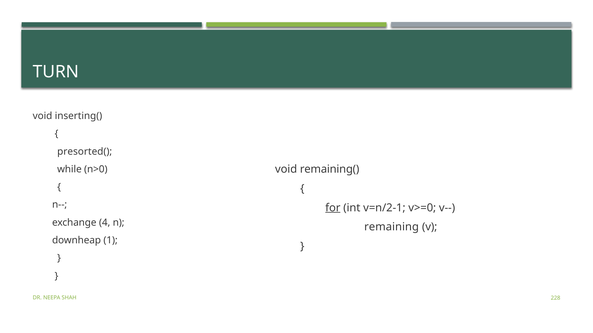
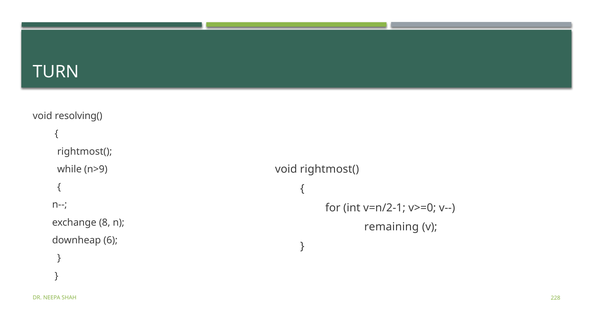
inserting(: inserting( -> resolving( (79, 116)
presorted(: presorted( -> rightmost( (85, 152)
void remaining(: remaining( -> rightmost( (330, 170)
n>0: n>0 -> n>9 (96, 170)
for underline: present -> none (333, 208)
4: 4 -> 8 (105, 223)
1: 1 -> 6 (111, 241)
